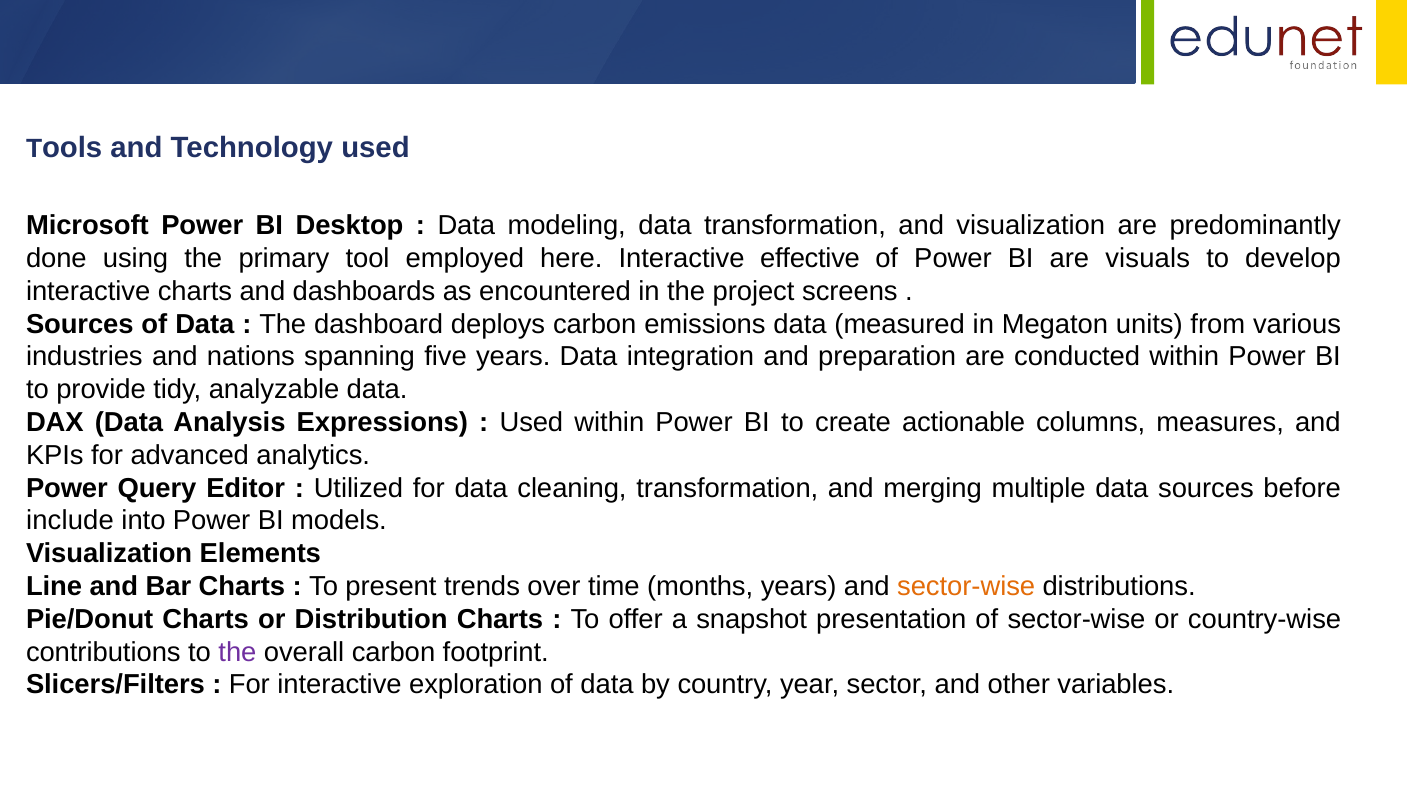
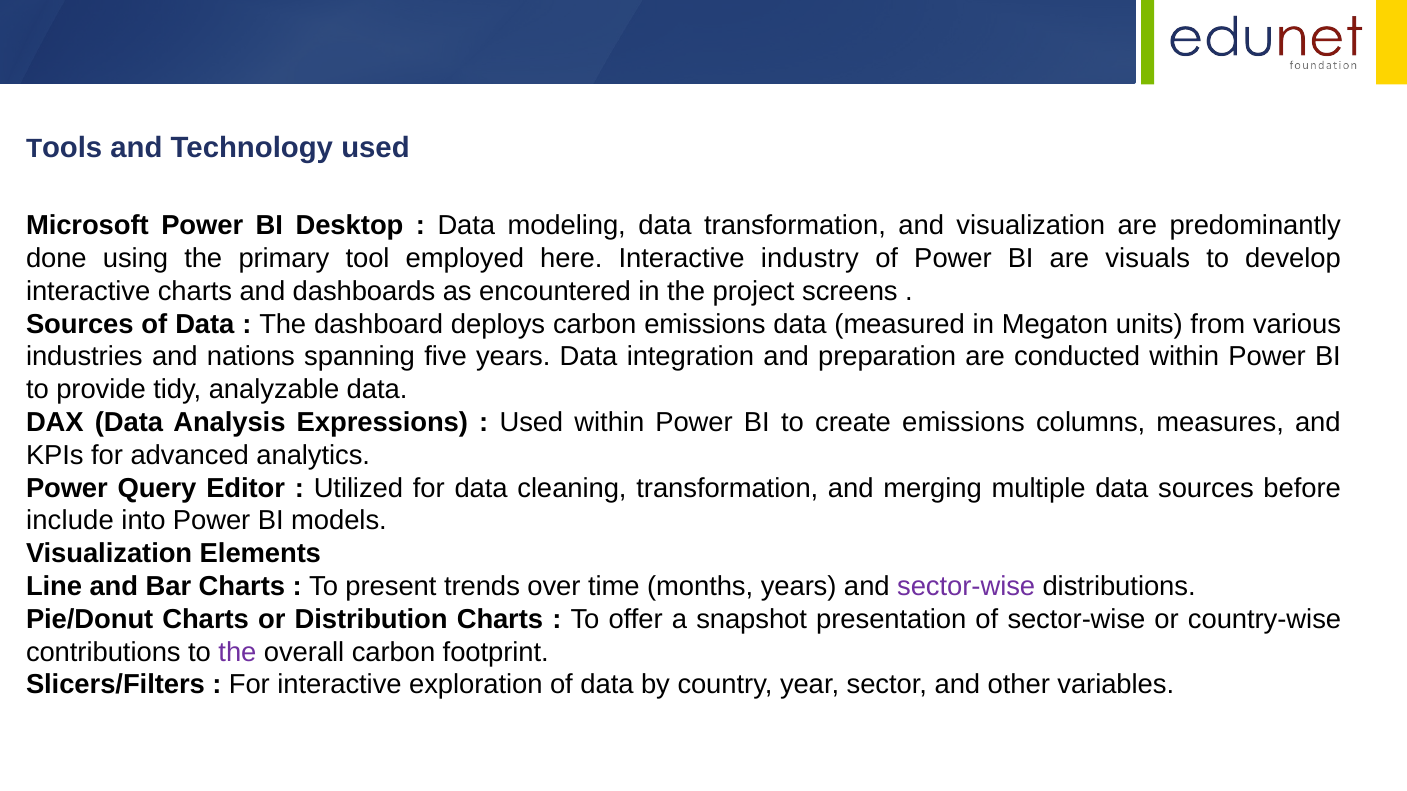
effective: effective -> industry (810, 259)
create actionable: actionable -> emissions (964, 423)
sector-wise colour: orange -> purple (966, 587)
